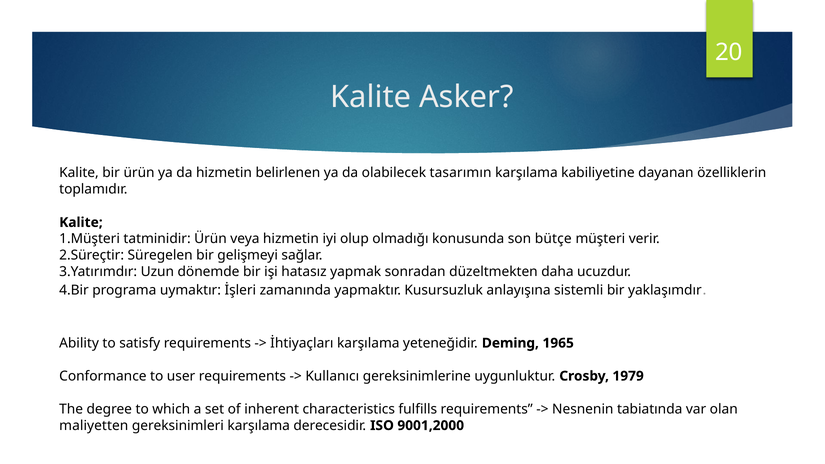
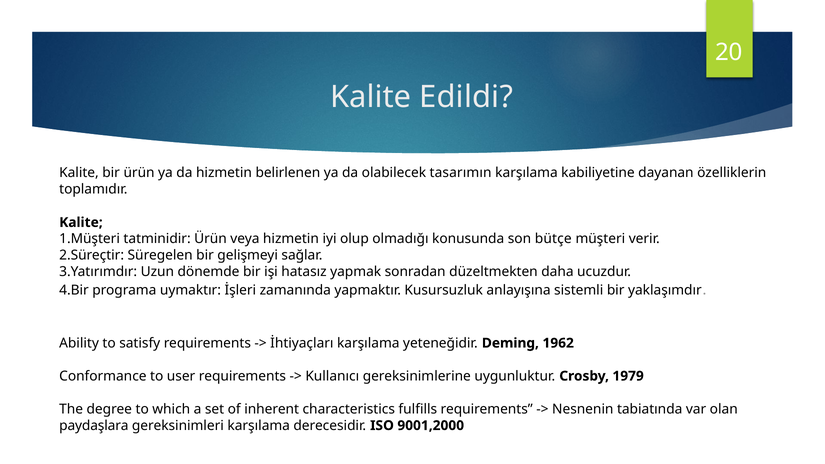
Asker: Asker -> Edildi (466, 97)
1965: 1965 -> 1962 (558, 343)
maliyetten: maliyetten -> paydaşlara (94, 426)
